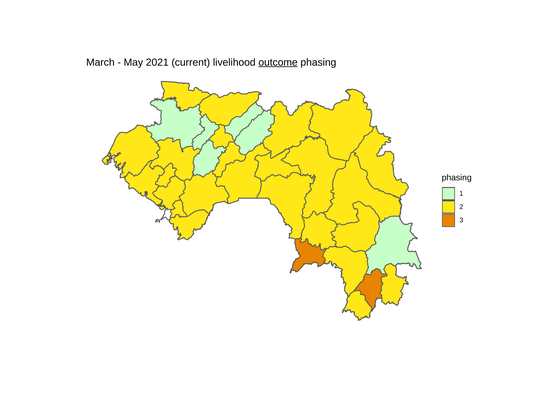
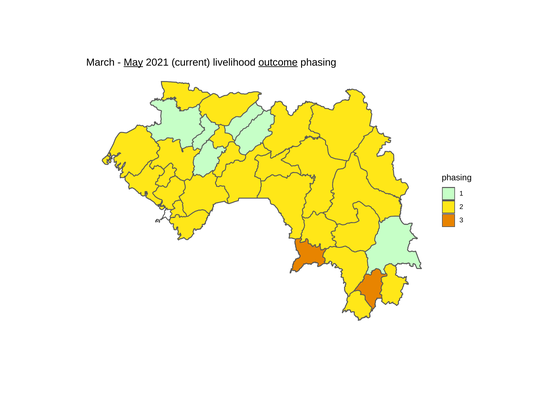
May underline: none -> present (133, 62)
